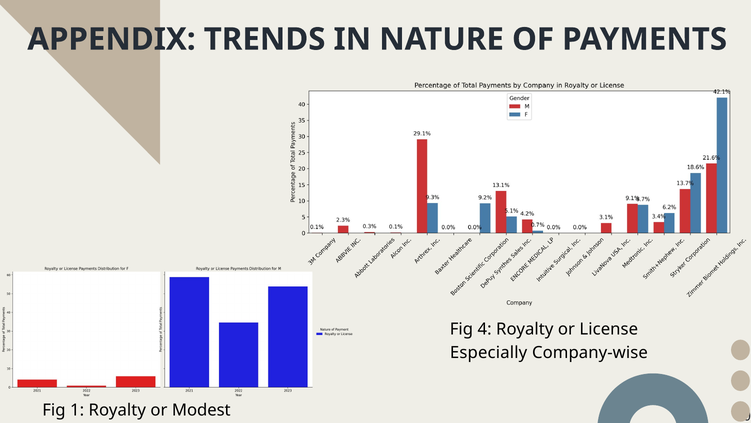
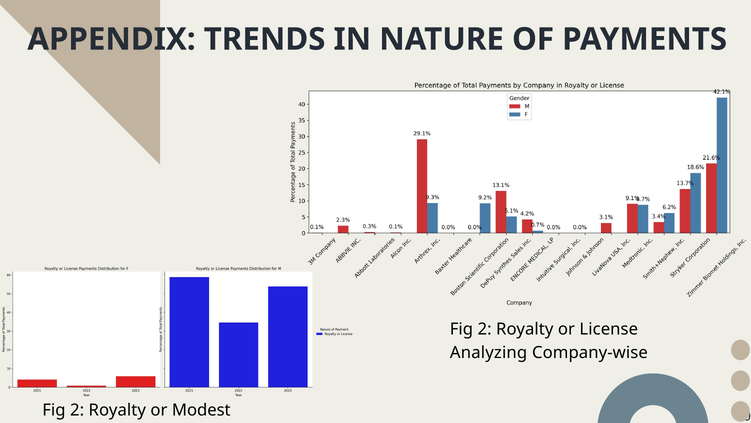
4: 4 -> 2 (485, 329)
Especially: Especially -> Analyzing (489, 352)
1: 1 -> 2 (77, 410)
